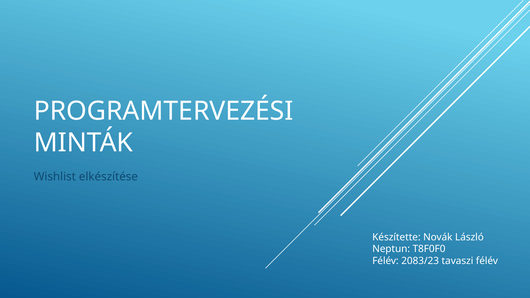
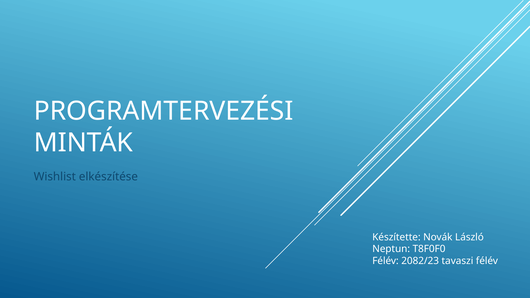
2083/23: 2083/23 -> 2082/23 (420, 261)
